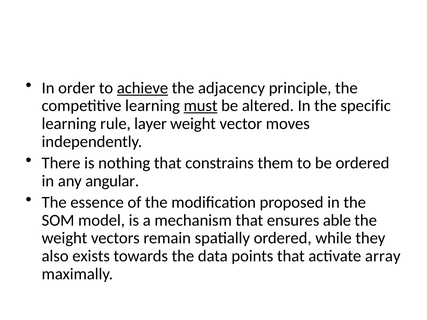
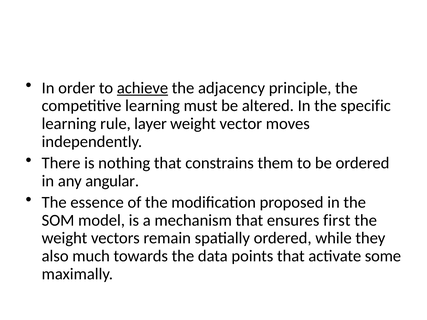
must underline: present -> none (201, 106)
able: able -> first (337, 220)
exists: exists -> much (91, 256)
array: array -> some (383, 256)
